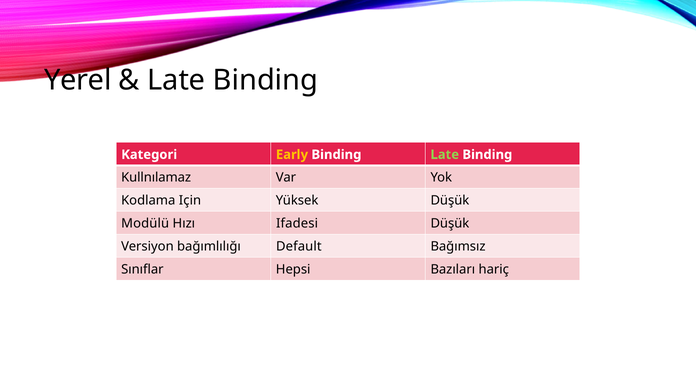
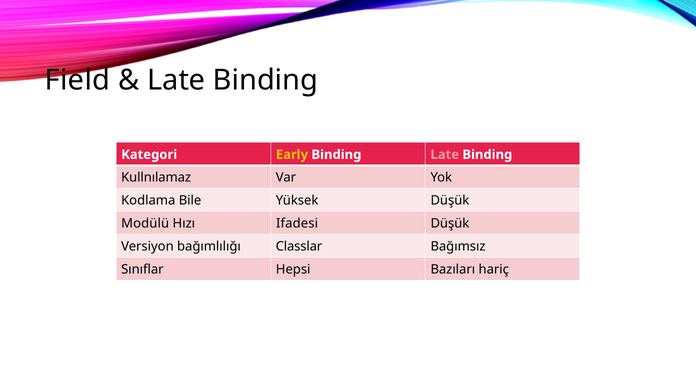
Yerel: Yerel -> Field (77, 80)
Late colour: light green -> pink (445, 155)
Için: Için -> Bile (190, 201)
Default: Default -> Classlar (299, 247)
